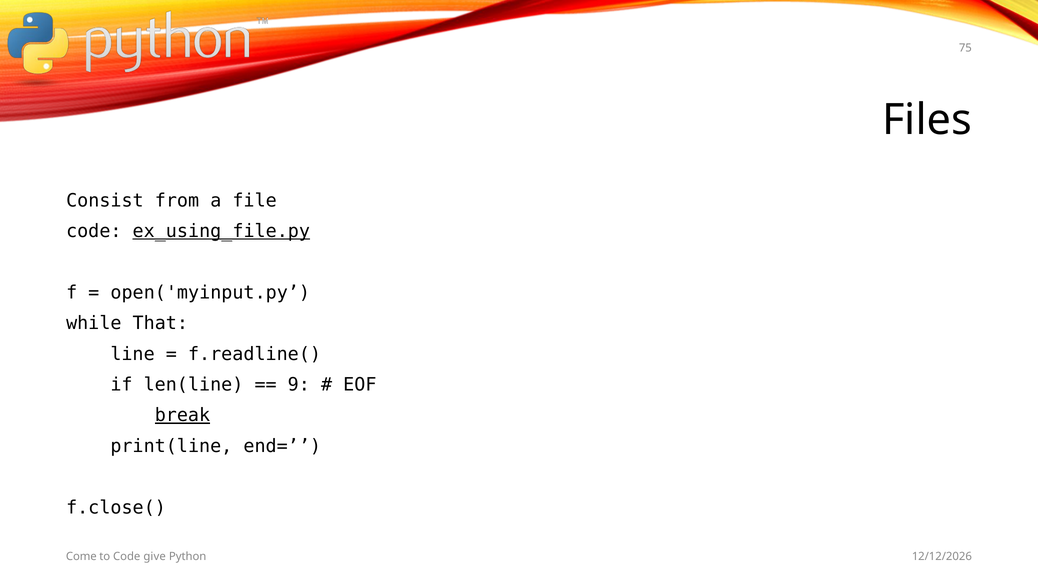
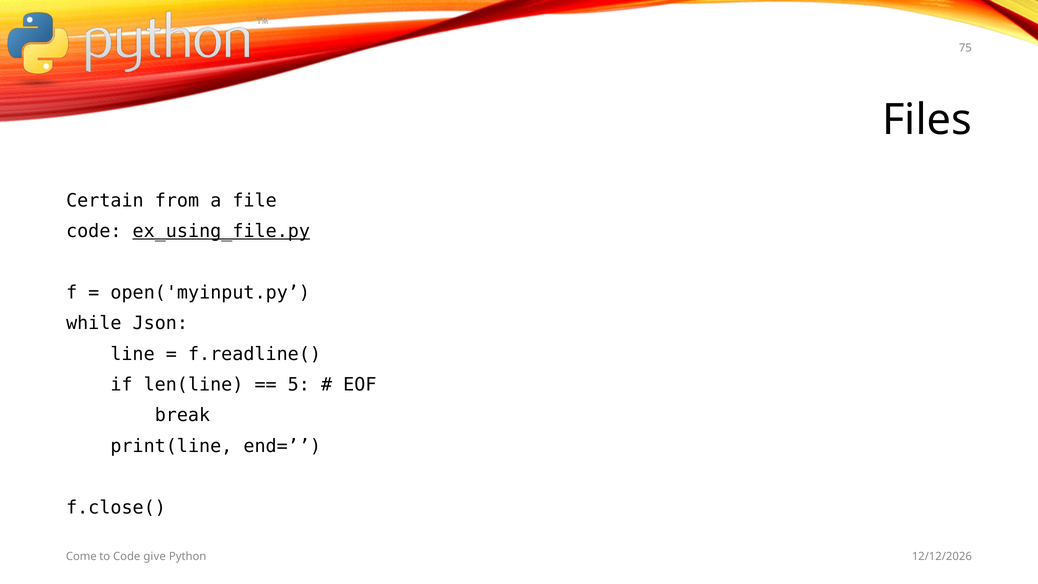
Consist: Consist -> Certain (105, 201)
That: That -> Json (160, 323)
9: 9 -> 5 (299, 385)
break underline: present -> none (182, 415)
